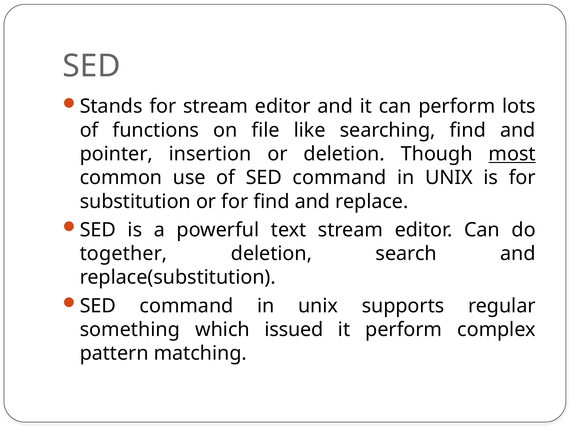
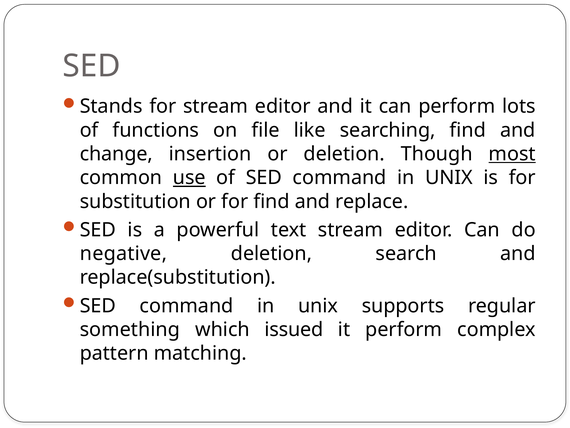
pointer: pointer -> change (116, 154)
use underline: none -> present (189, 178)
together: together -> negative (123, 253)
